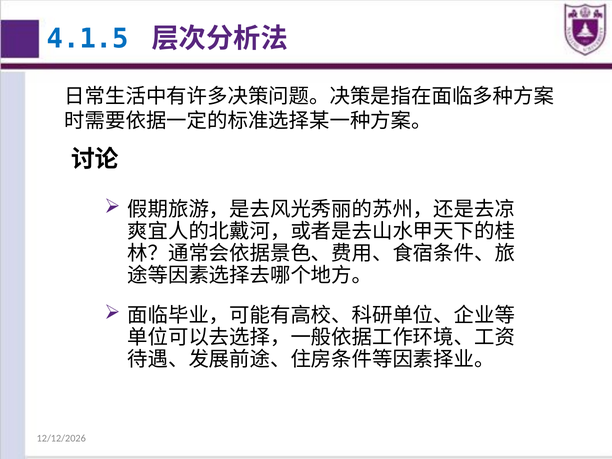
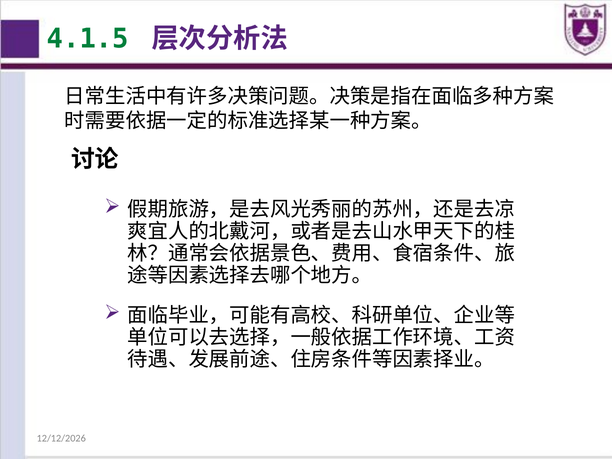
4.1.5 colour: blue -> green (88, 39)
